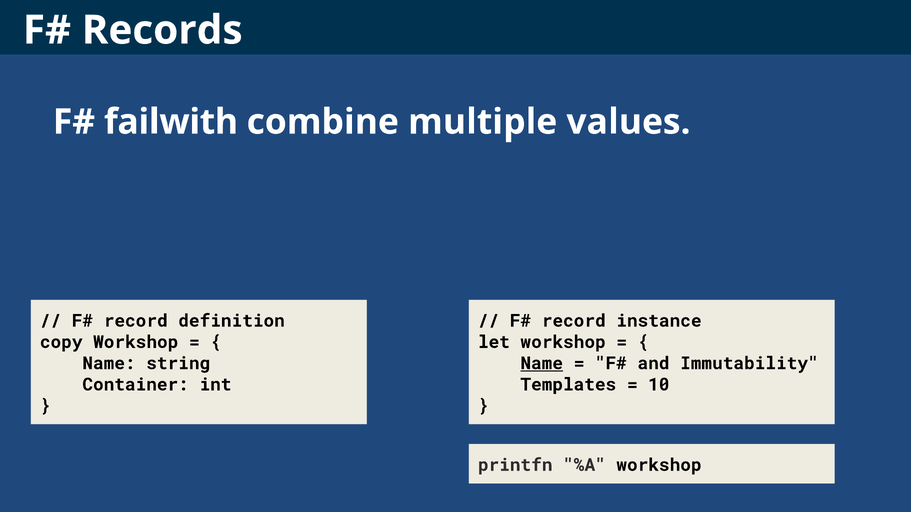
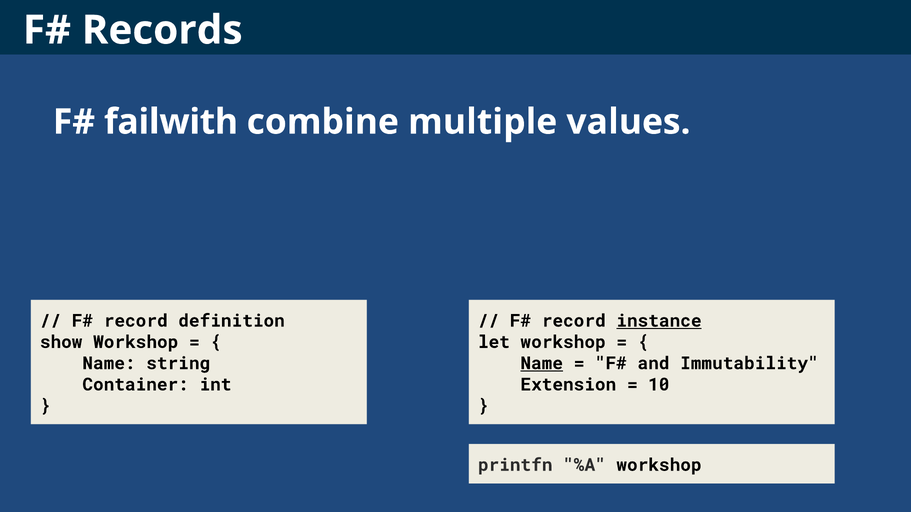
instance underline: none -> present (659, 321)
copy: copy -> show (61, 342)
Templates: Templates -> Extension (568, 385)
